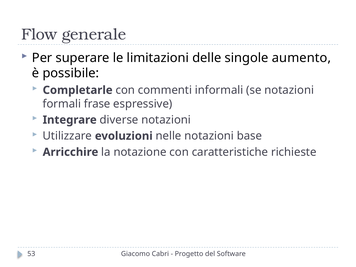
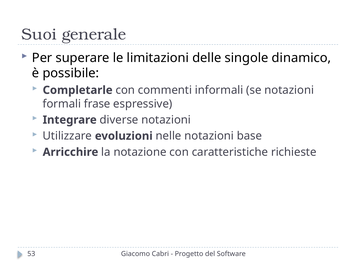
Flow: Flow -> Suoi (39, 34)
aumento: aumento -> dinamico (301, 58)
